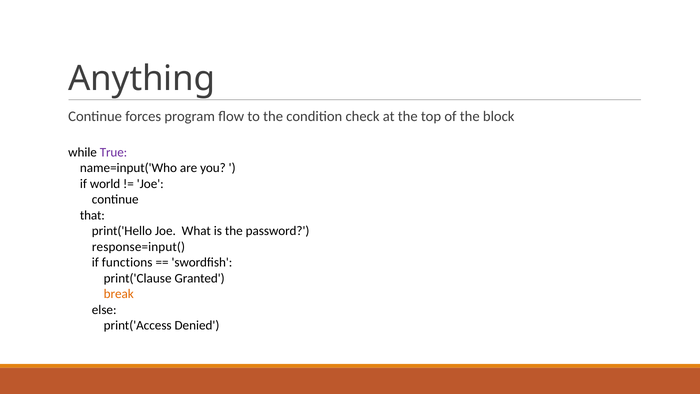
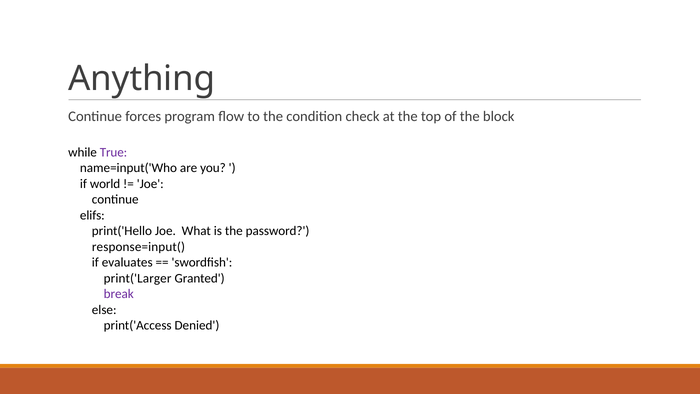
that: that -> elifs (92, 215)
functions: functions -> evaluates (127, 262)
print('Clause: print('Clause -> print('Larger (138, 278)
break colour: orange -> purple (119, 294)
